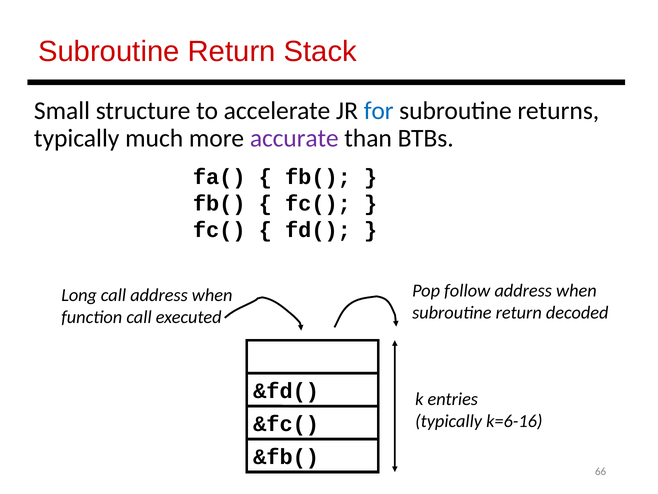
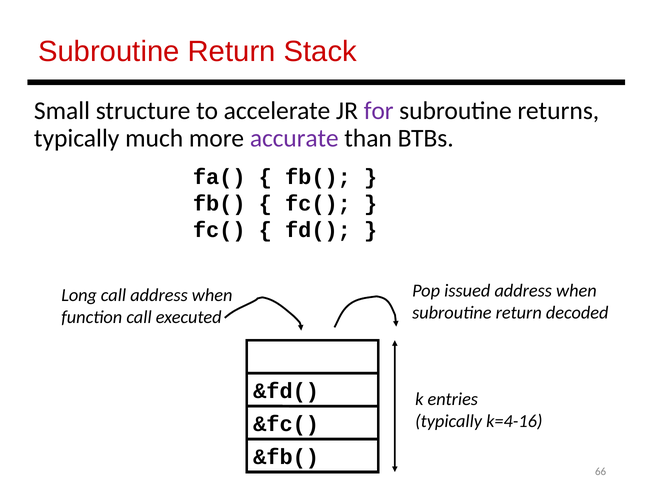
for colour: blue -> purple (379, 111)
follow: follow -> issued (467, 290)
k=6-16: k=6-16 -> k=4-16 (514, 421)
